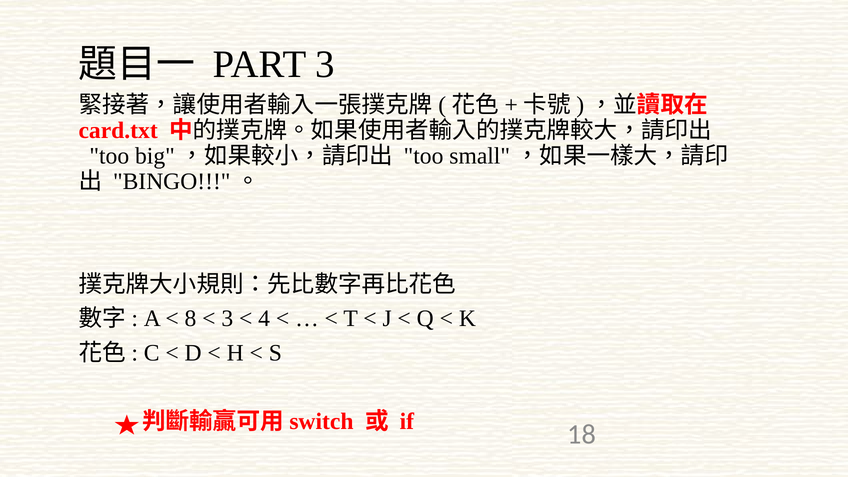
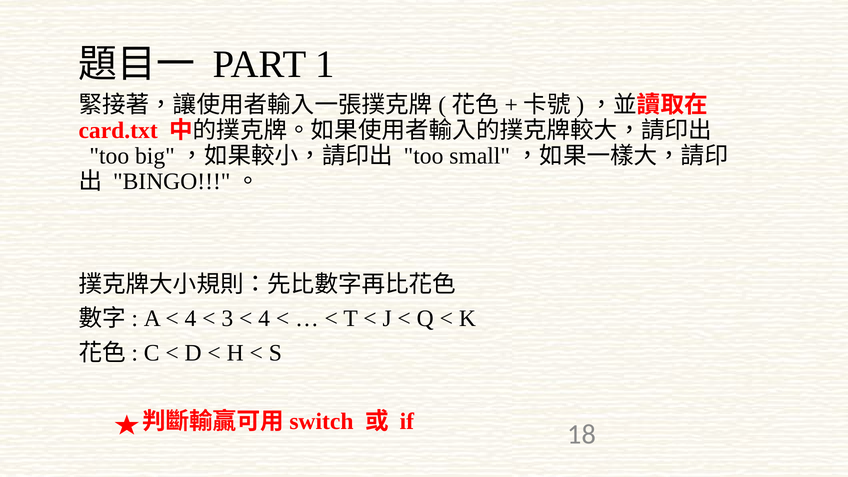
PART 3: 3 -> 1 (325, 64)
8: 8 -> 4 (190, 319)
